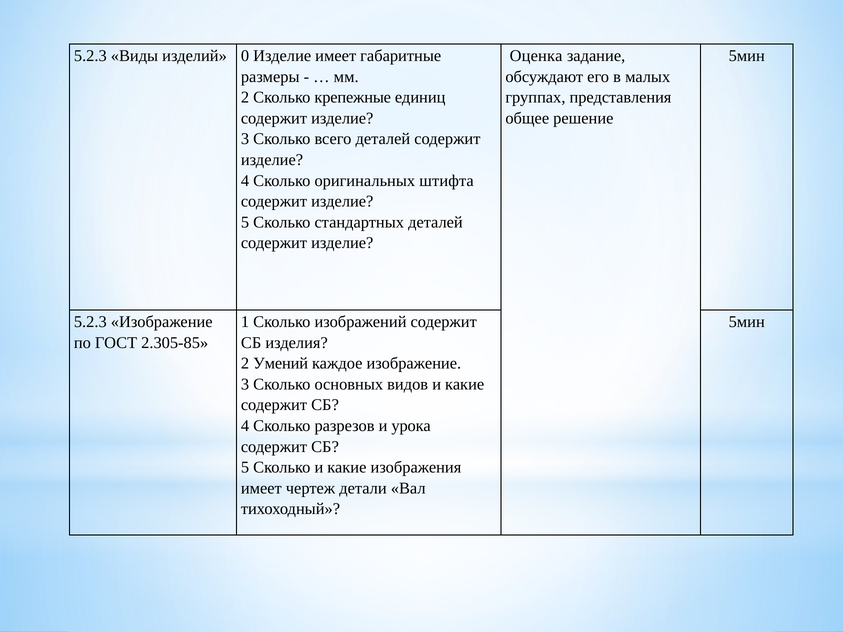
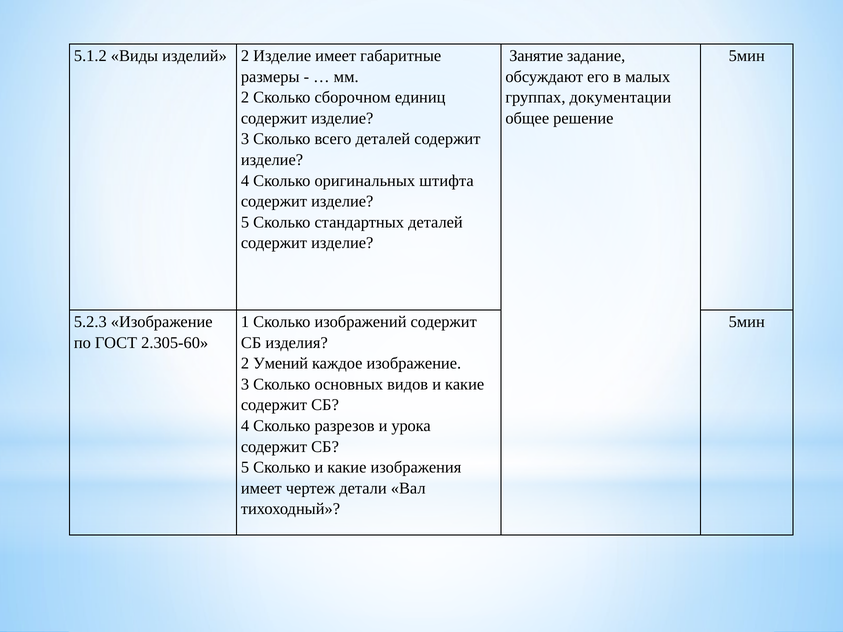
5.2.3: 5.2.3 -> 5.1.2 (90, 56)
изделий 0: 0 -> 2 (245, 56)
Оценка: Оценка -> Занятие (536, 56)
крепежные: крепежные -> сборочном (353, 97)
представления: представления -> документации (620, 97)
2.305-85: 2.305-85 -> 2.305-60 (175, 343)
